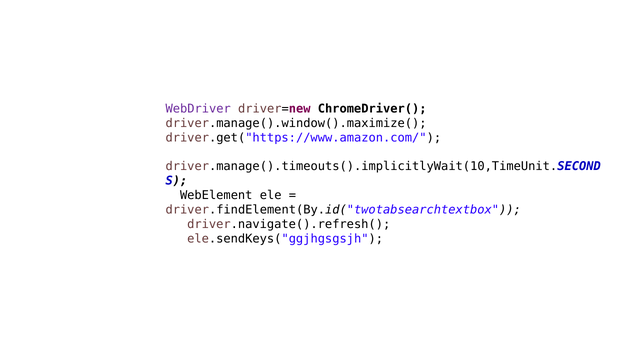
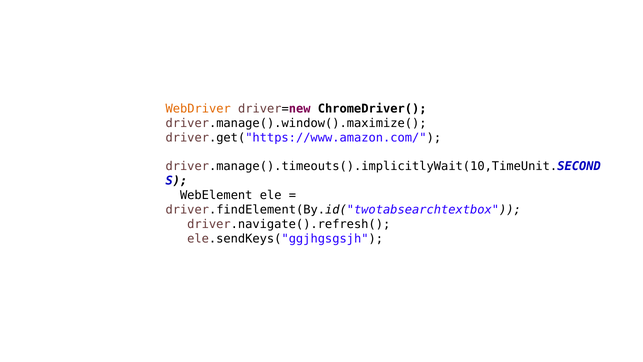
WebDriver colour: purple -> orange (198, 108)
